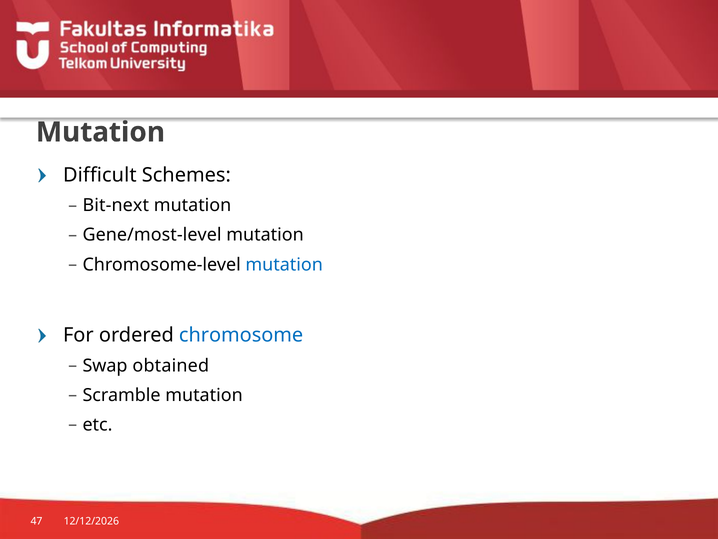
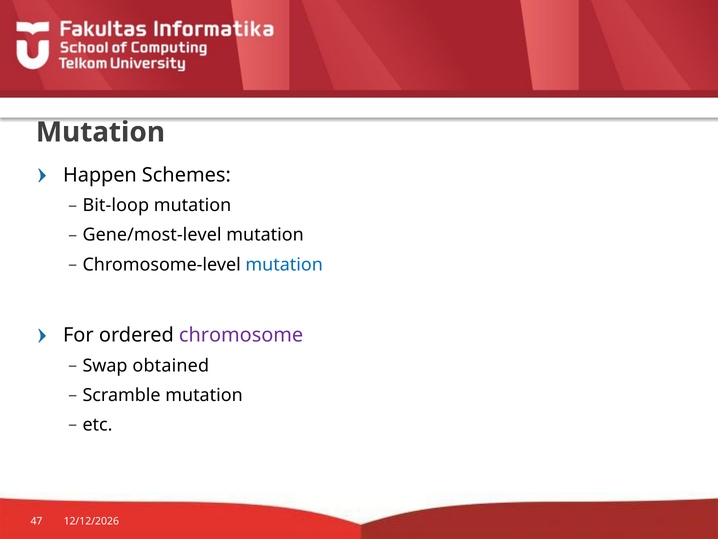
Difficult: Difficult -> Happen (100, 175)
Bit-next: Bit-next -> Bit-loop (116, 205)
chromosome colour: blue -> purple (241, 335)
